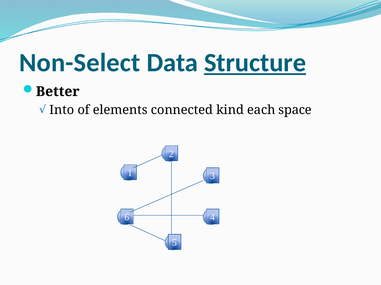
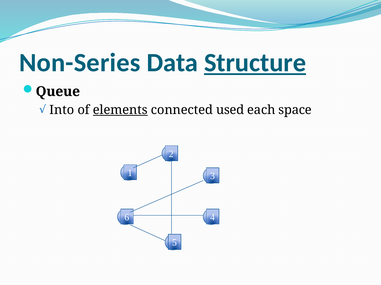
Non-Select: Non-Select -> Non-Series (80, 63)
Better: Better -> Queue (58, 92)
elements underline: none -> present (120, 110)
kind: kind -> used (230, 110)
